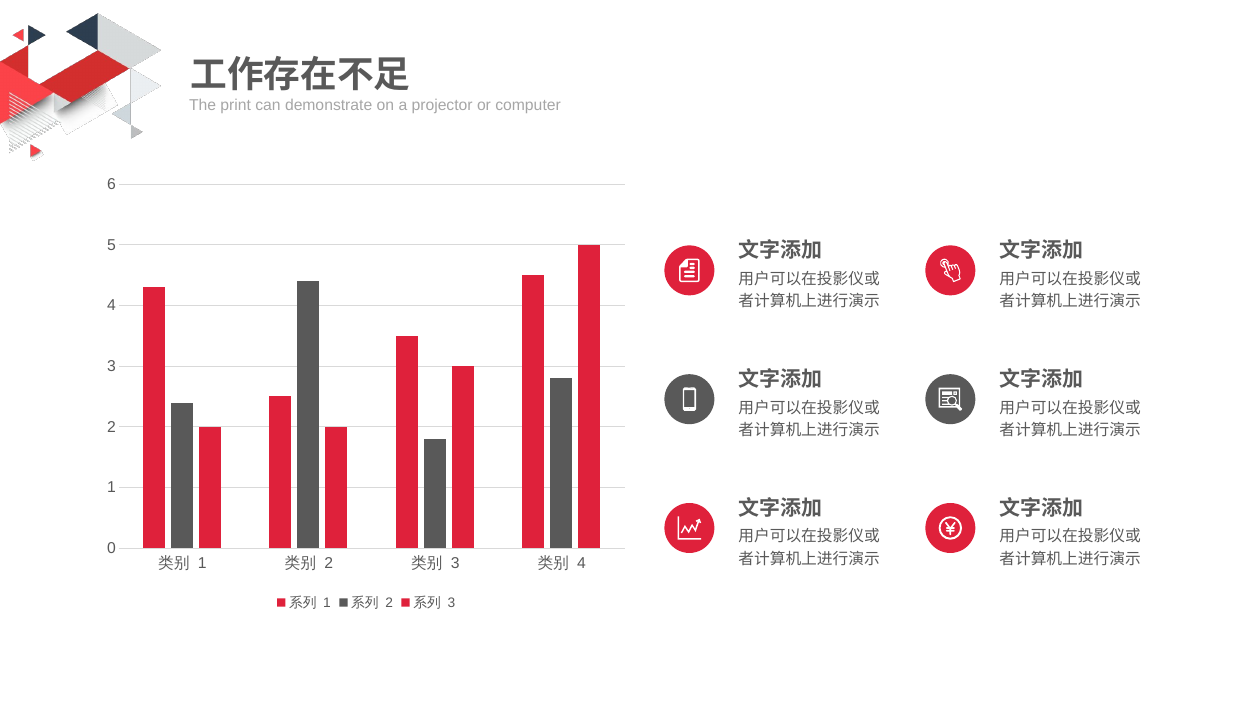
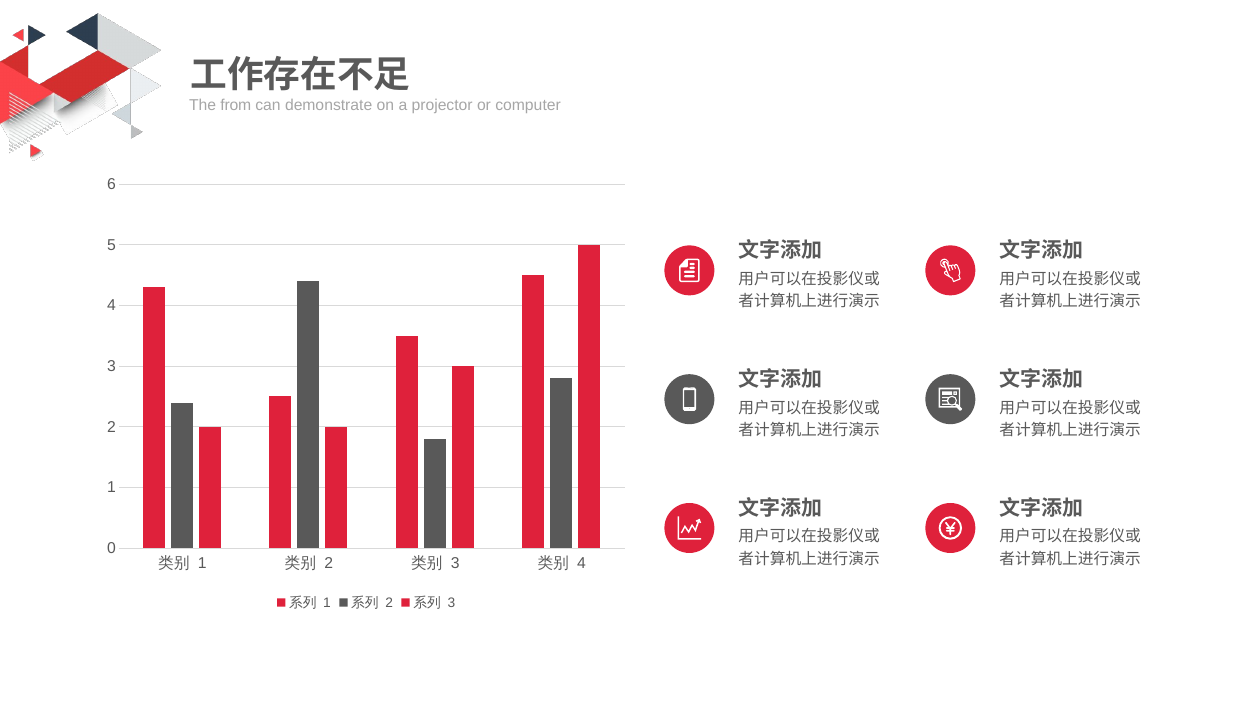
print: print -> from (236, 105)
